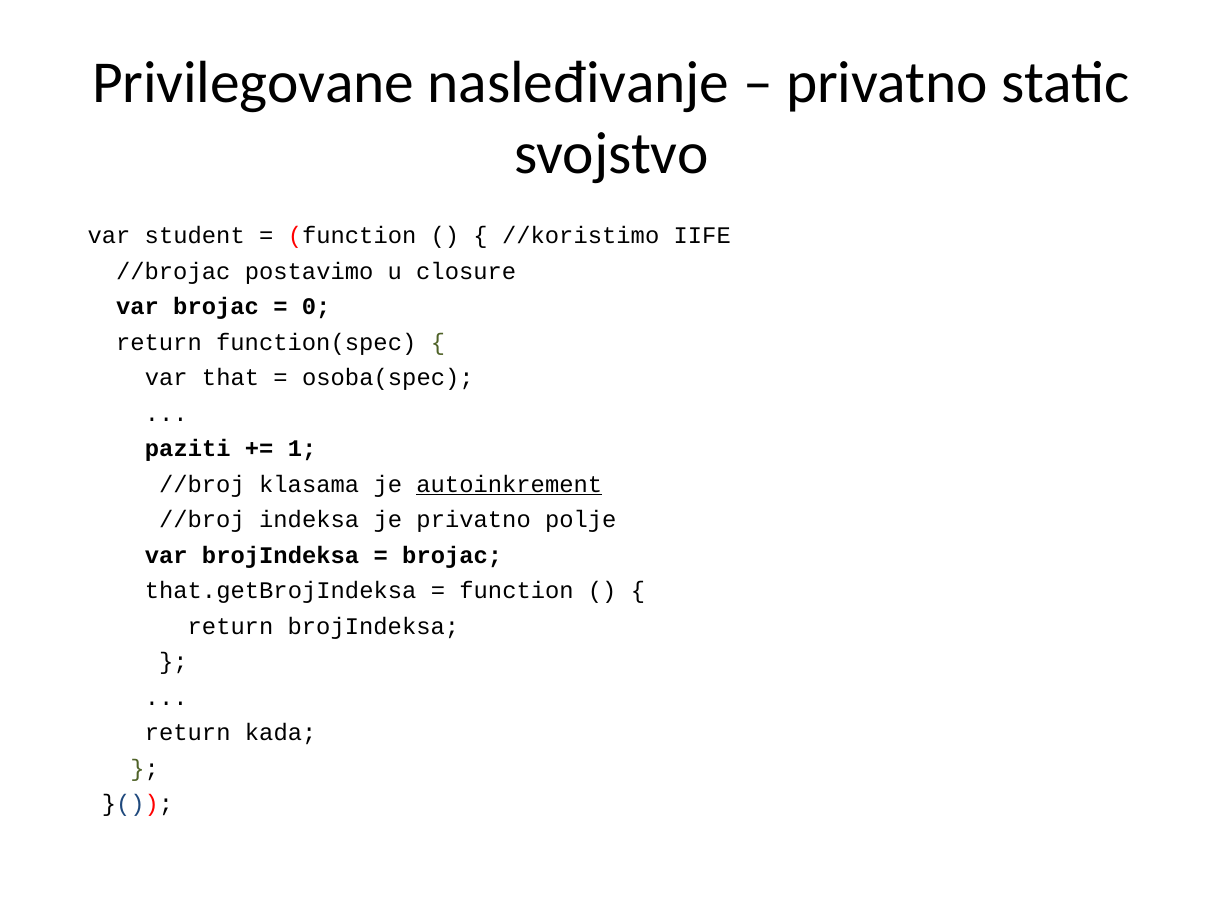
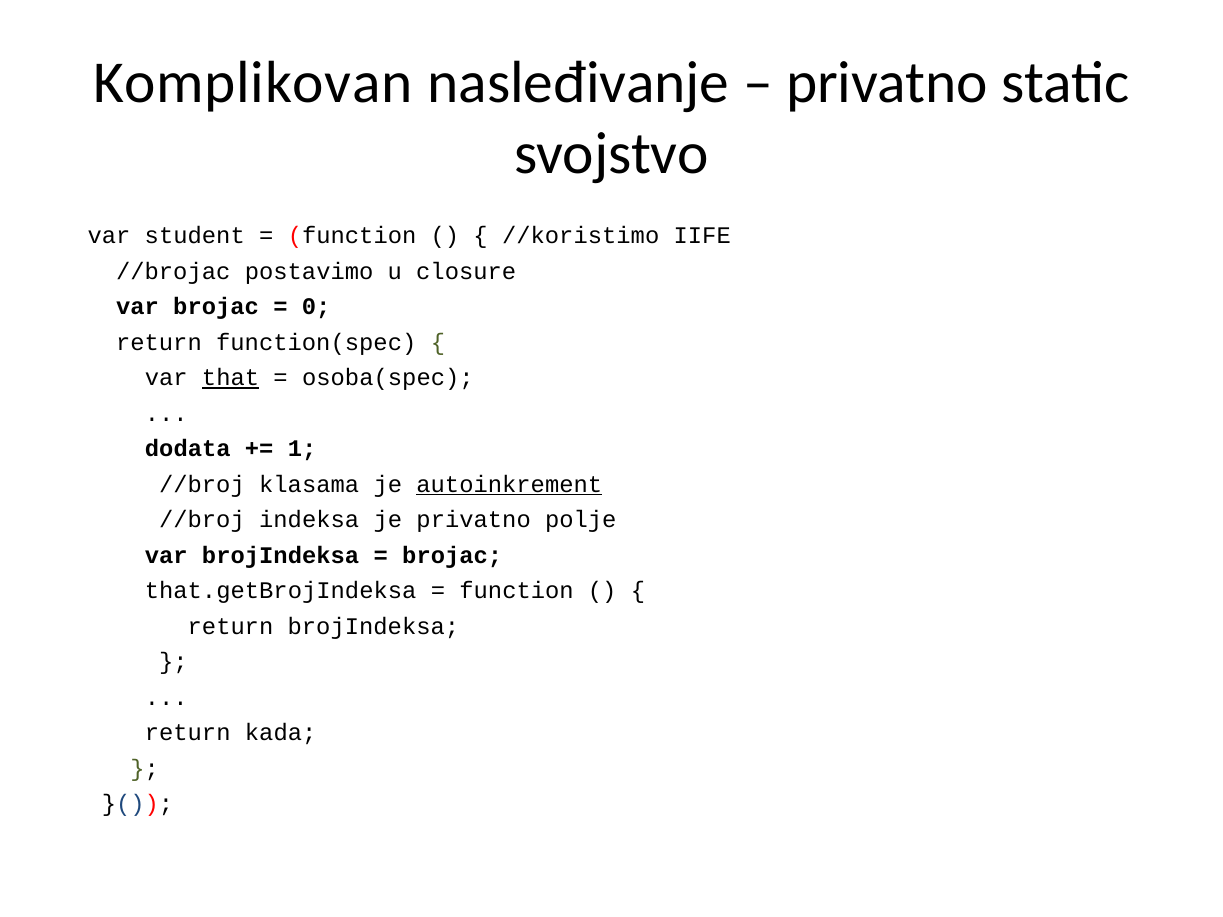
Privilegovane: Privilegovane -> Komplikovan (253, 83)
that underline: none -> present (231, 378)
paziti: paziti -> dodata (188, 449)
